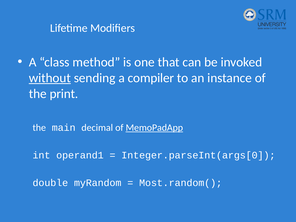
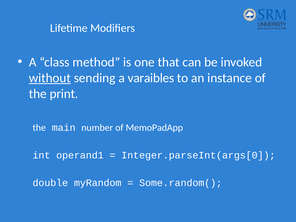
compiler: compiler -> varaibles (151, 78)
decimal: decimal -> number (97, 128)
MemoPadApp underline: present -> none (154, 128)
Most.random(: Most.random( -> Some.random( (181, 183)
